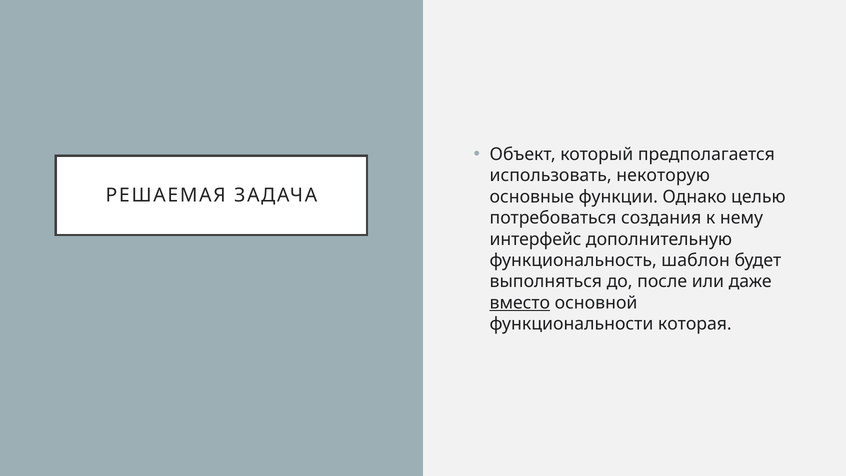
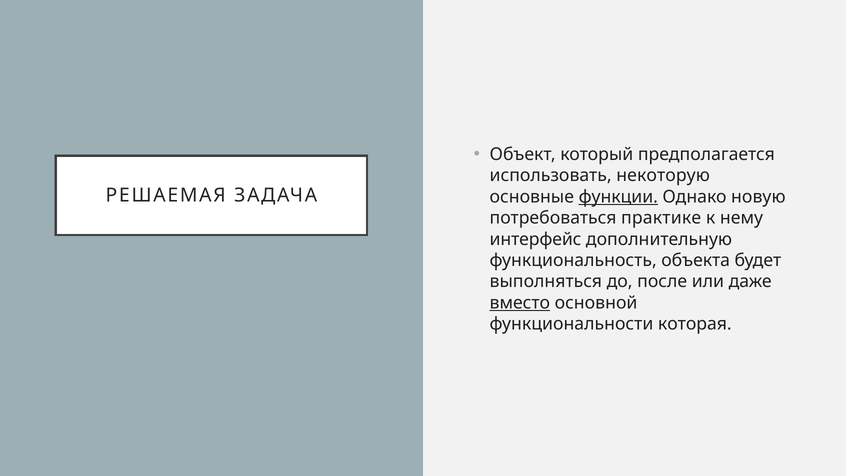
функции underline: none -> present (618, 197)
целью: целью -> новую (758, 197)
создания: создания -> практике (661, 218)
шаблон: шаблон -> объекта (696, 260)
